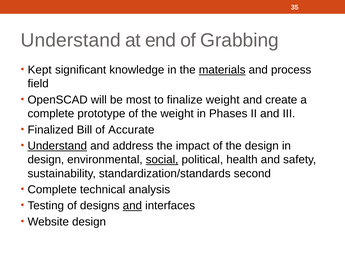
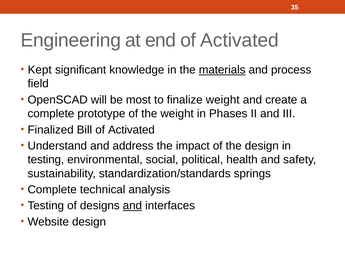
Understand: Understand -> Engineering (71, 40)
end of Grabbing: Grabbing -> Activated (240, 40)
Bill of Accurate: Accurate -> Activated (131, 130)
Understand underline: present -> none (57, 146)
design: design -> testing (46, 159)
social underline: present -> none (162, 159)
second: second -> springs (252, 173)
